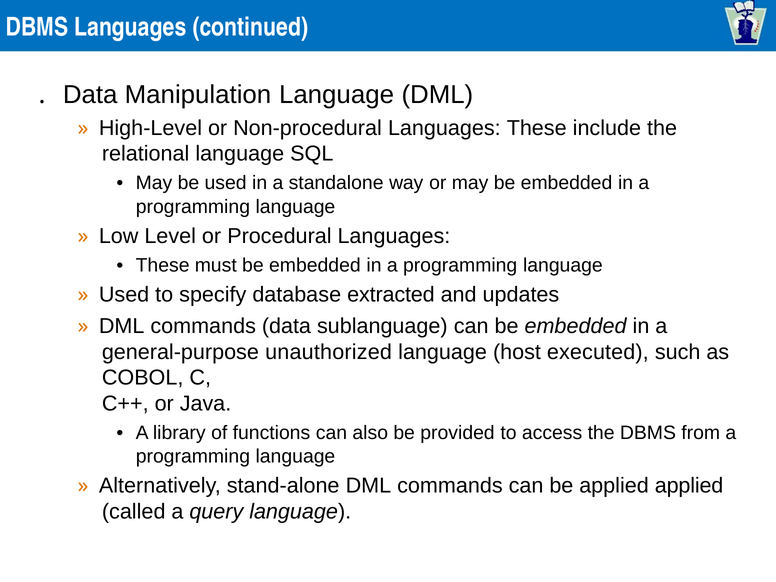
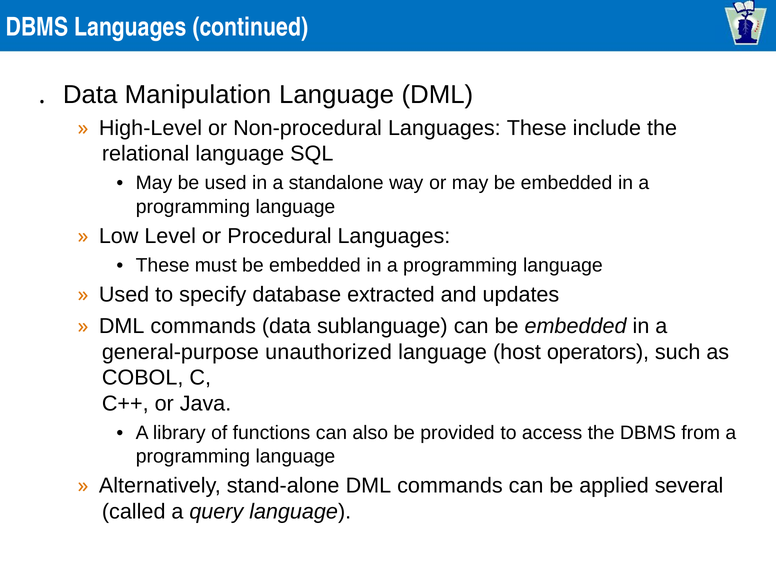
executed: executed -> operators (598, 352)
applied applied: applied -> several (689, 486)
